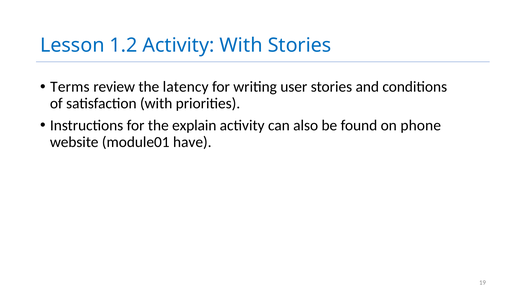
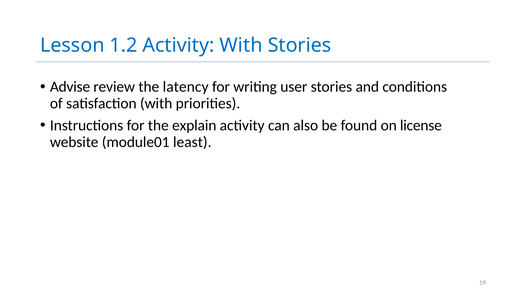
Terms: Terms -> Advise (70, 87)
phone: phone -> license (421, 125)
have: have -> least (192, 142)
